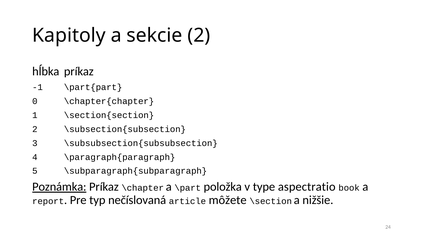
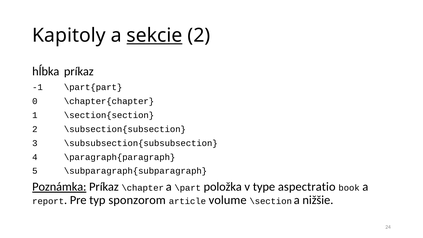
sekcie underline: none -> present (154, 36)
nečíslovaná: nečíslovaná -> sponzorom (137, 200)
môžete: môžete -> volume (228, 200)
